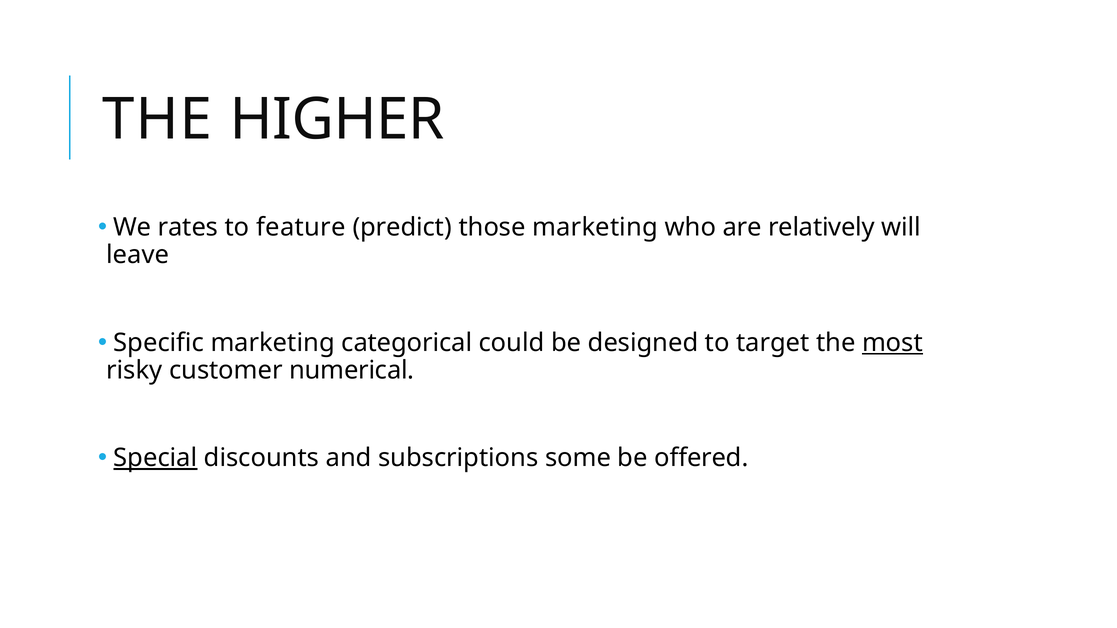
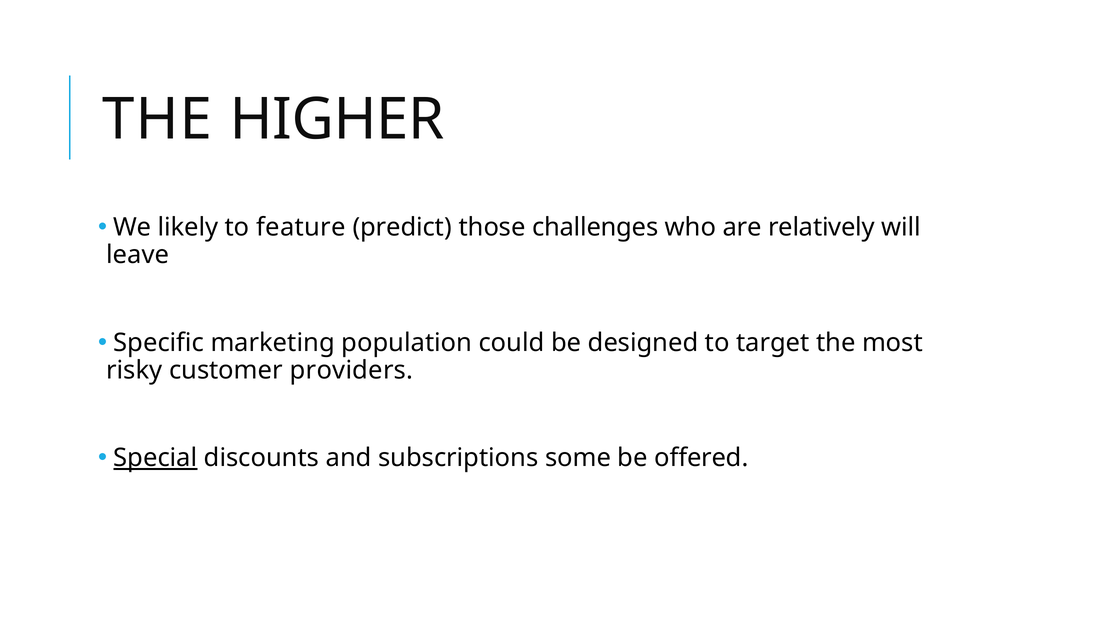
rates: rates -> likely (188, 227)
those marketing: marketing -> challenges (595, 227)
categorical: categorical -> population (407, 343)
most underline: present -> none (892, 343)
numerical: numerical -> providers (352, 370)
